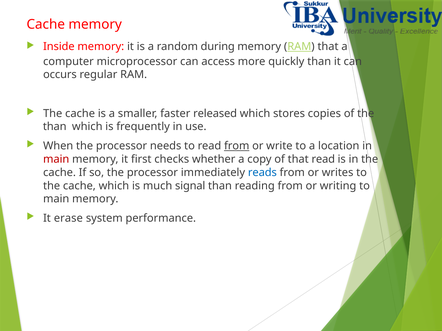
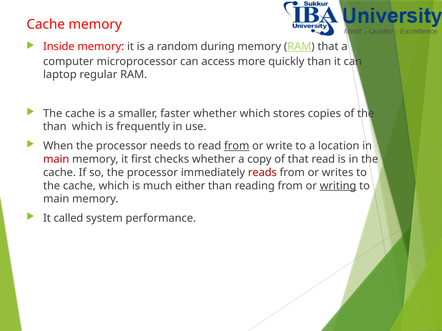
occurs: occurs -> laptop (60, 75)
faster released: released -> whether (215, 114)
reads colour: blue -> red (262, 173)
signal: signal -> either (190, 186)
writing underline: none -> present (338, 186)
erase: erase -> called (68, 219)
